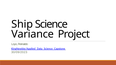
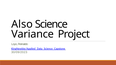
Ship: Ship -> Also (22, 24)
